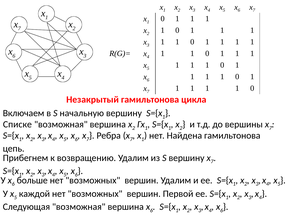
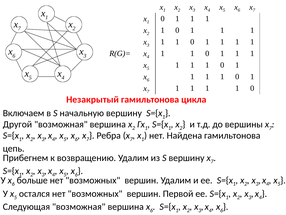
Списке: Списке -> Другой (17, 124)
каждой: каждой -> остался (34, 193)
